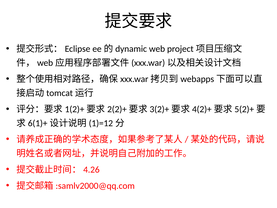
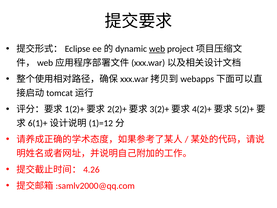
web underline: none -> present (157, 49)
